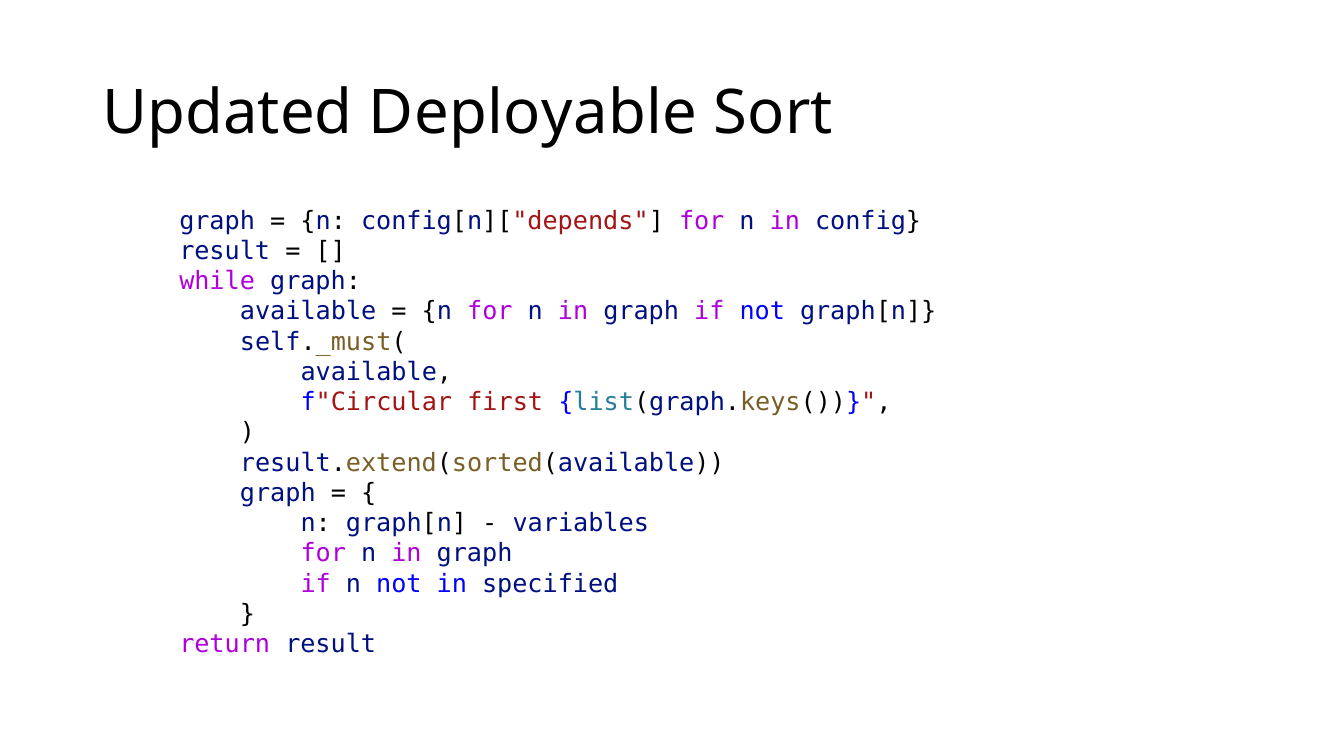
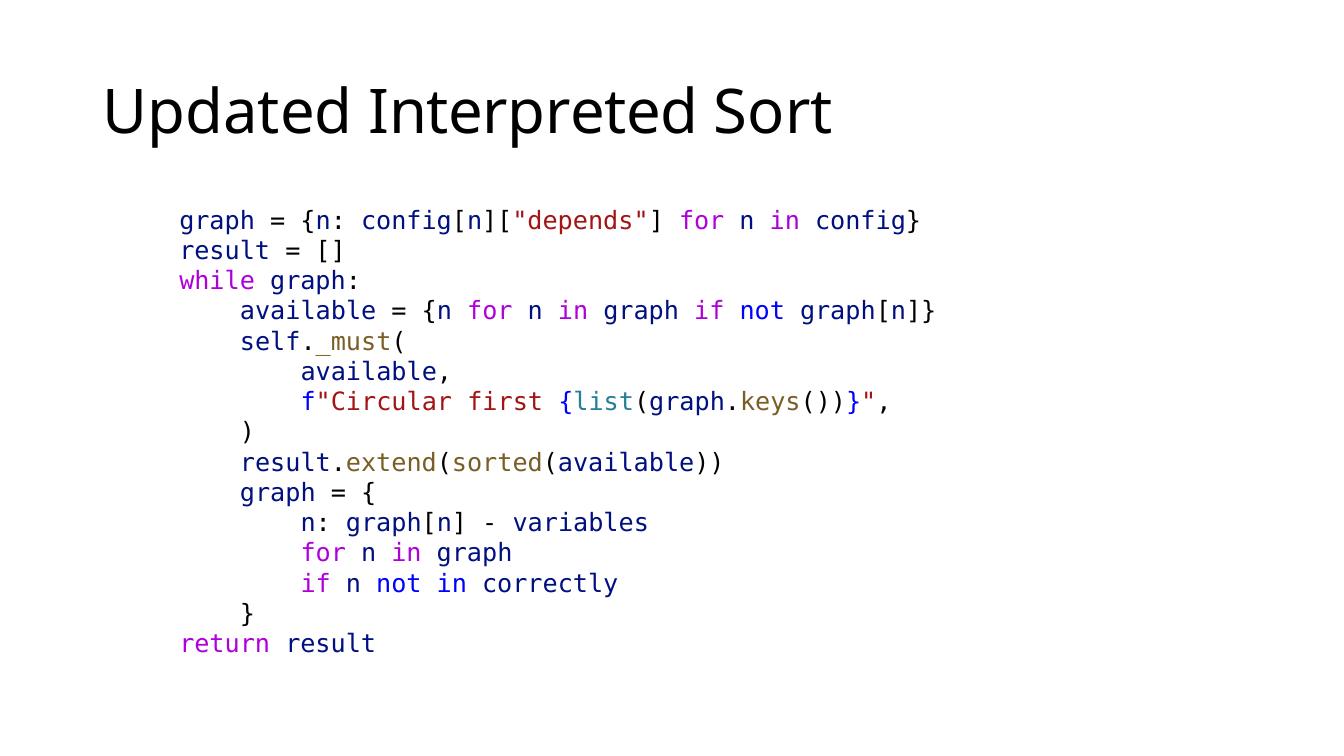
Deployable: Deployable -> Interpreted (534, 113)
specified: specified -> correctly (550, 584)
